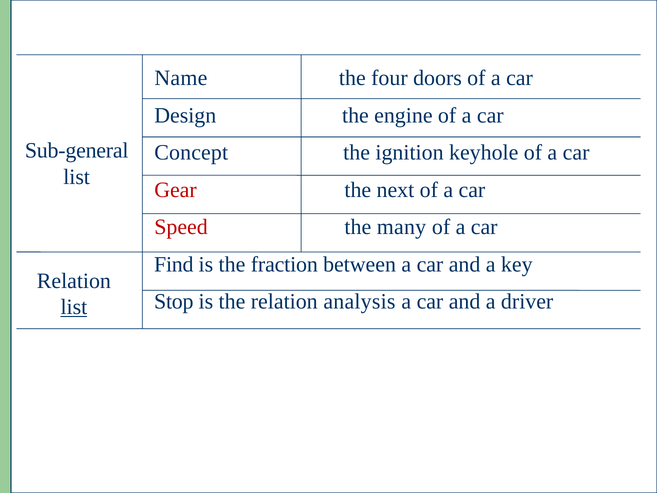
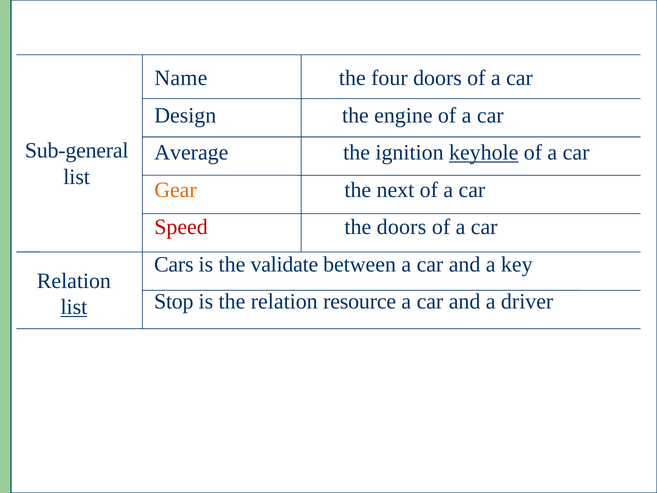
Concept: Concept -> Average (191, 153)
keyhole underline: none -> present (484, 153)
Gear colour: red -> orange (175, 190)
the many: many -> doors (401, 227)
Find: Find -> Cars (174, 264)
fraction: fraction -> validate (284, 264)
analysis: analysis -> resource (360, 301)
